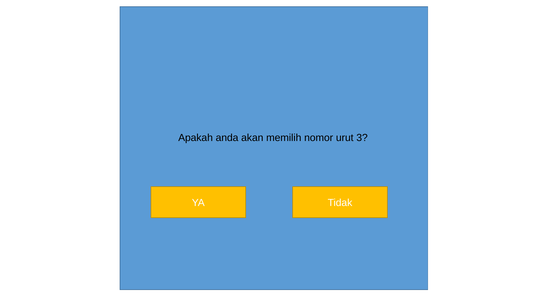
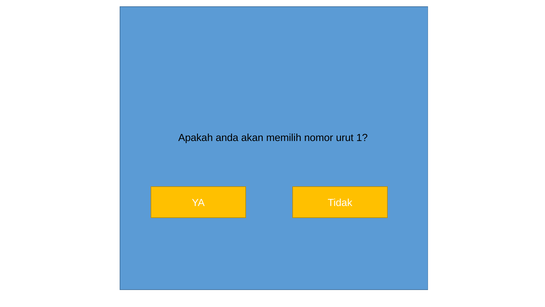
3: 3 -> 1 (362, 137)
